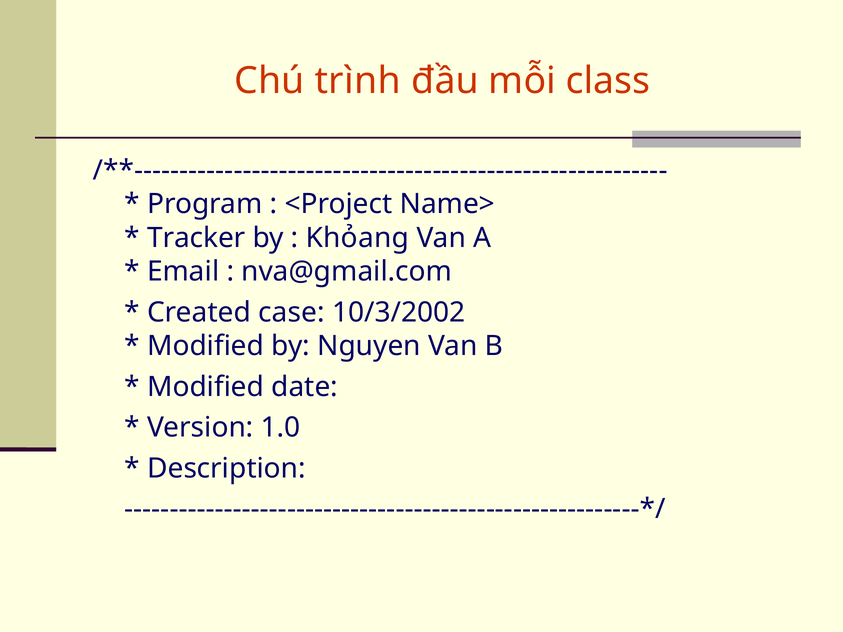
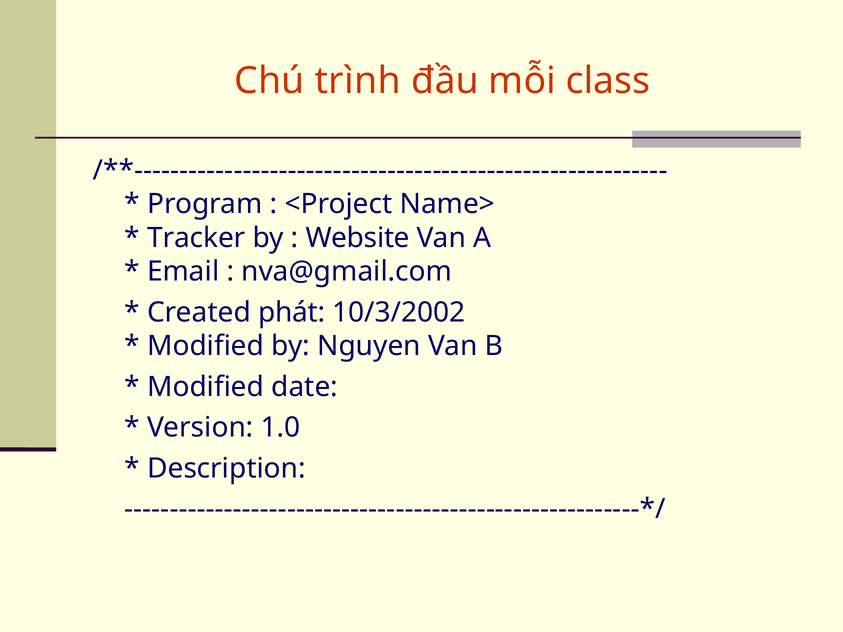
Khỏang: Khỏang -> Website (358, 238)
case: case -> phát (292, 312)
